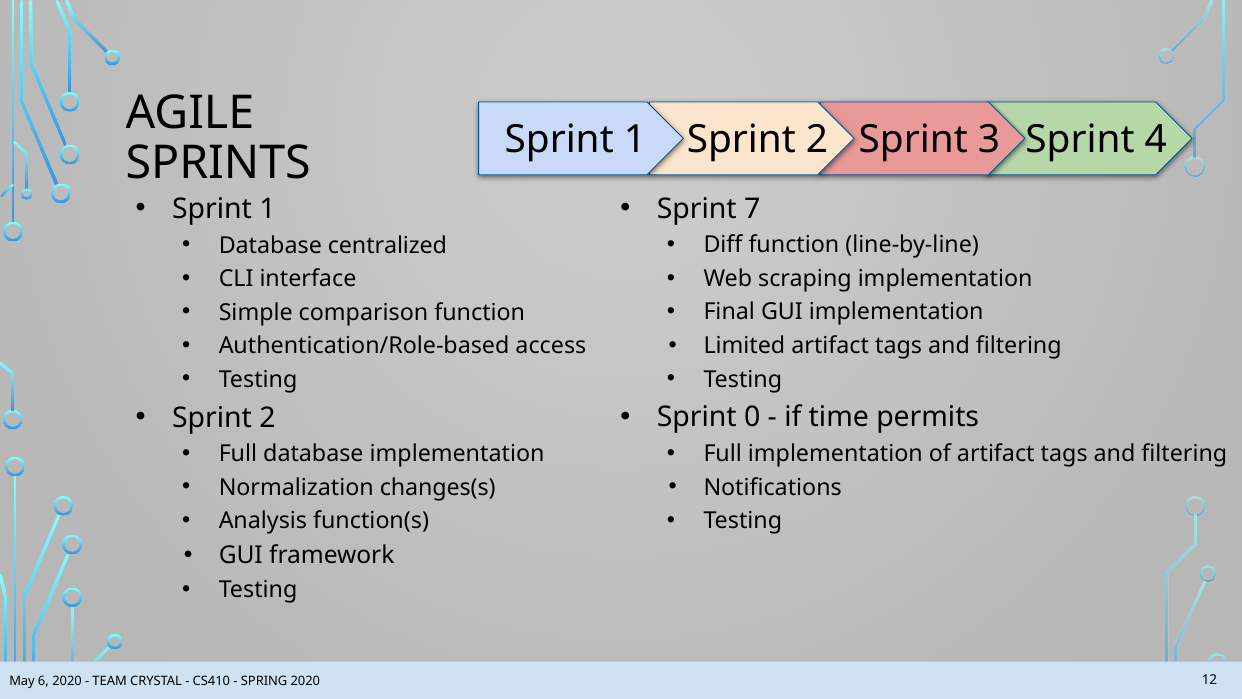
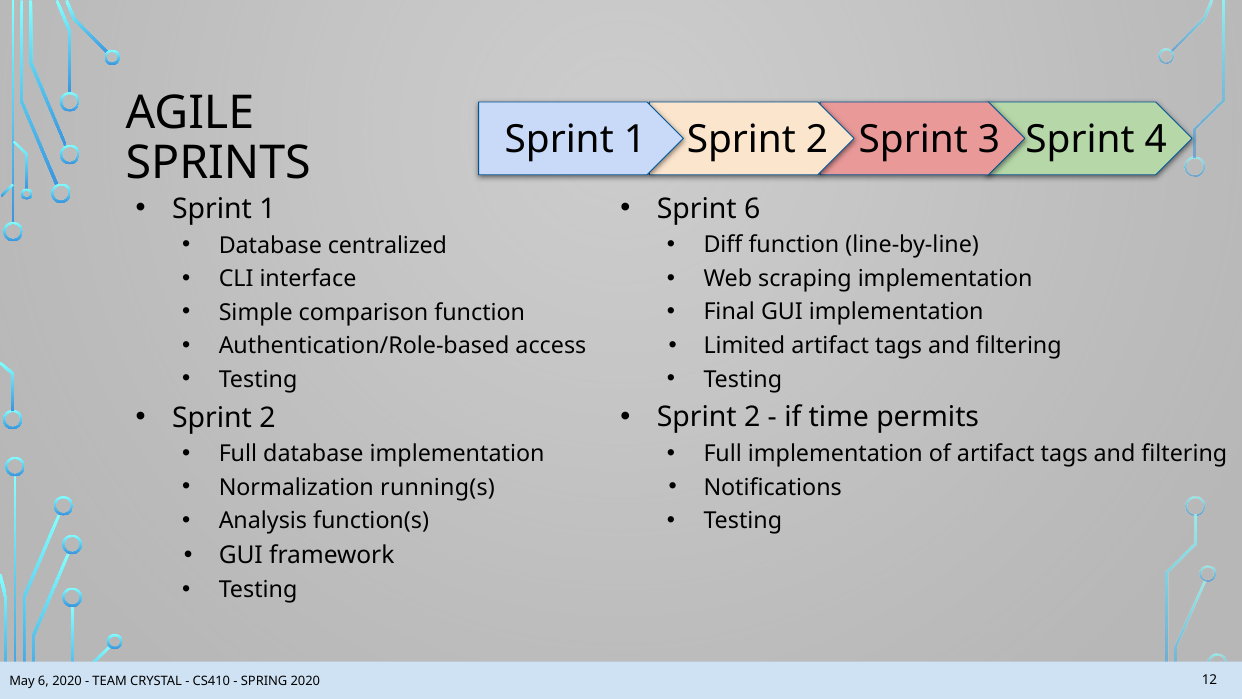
Sprint 7: 7 -> 6 (752, 209)
0: 0 -> 2 (752, 417)
changes(s: changes(s -> running(s (438, 487)
